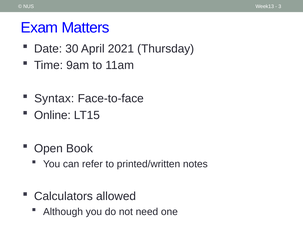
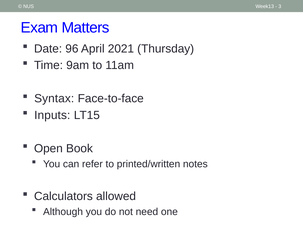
30: 30 -> 96 (72, 49)
Online: Online -> Inputs (52, 115)
